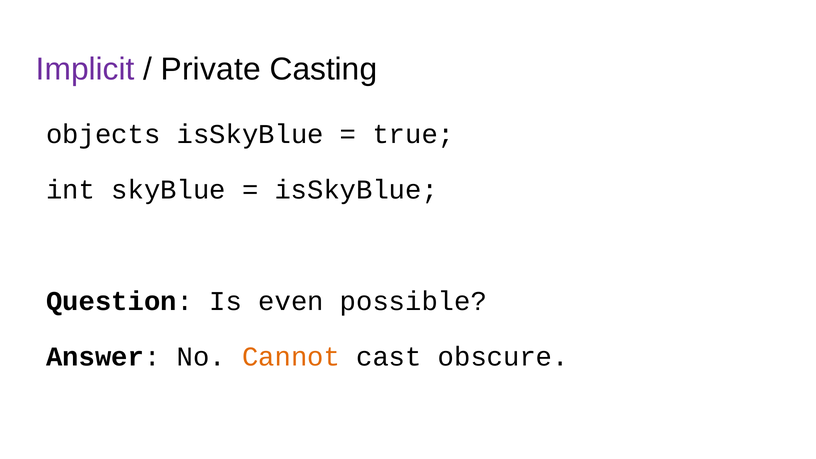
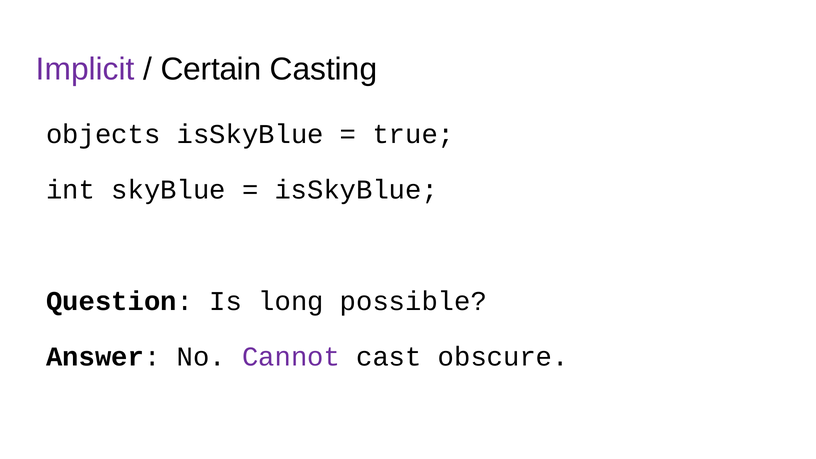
Private: Private -> Certain (211, 69)
even: even -> long (291, 301)
Cannot colour: orange -> purple (291, 357)
